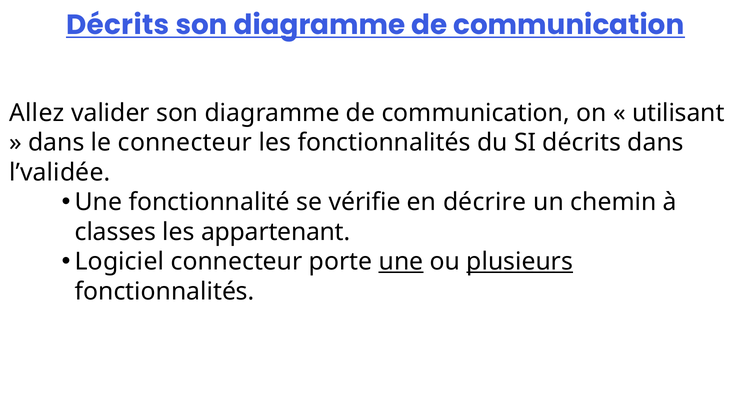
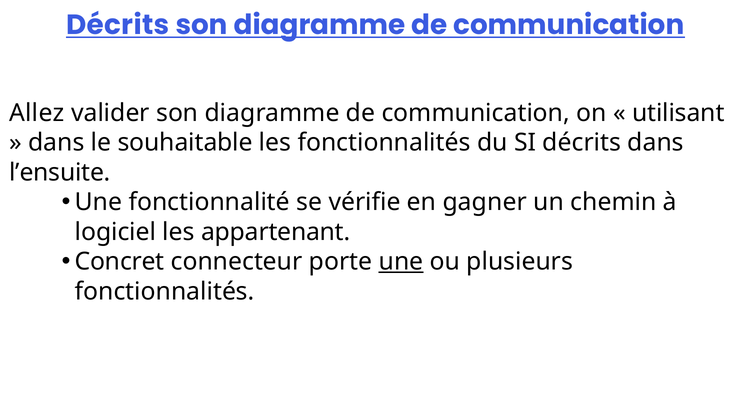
le connecteur: connecteur -> souhaitable (185, 143)
l’validée: l’validée -> l’ensuite (60, 172)
décrire: décrire -> gagner (485, 202)
classes: classes -> logiciel (115, 232)
Logiciel: Logiciel -> Concret (120, 262)
plusieurs underline: present -> none (520, 262)
